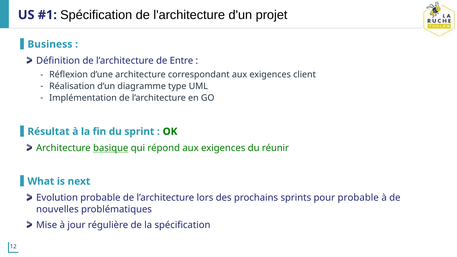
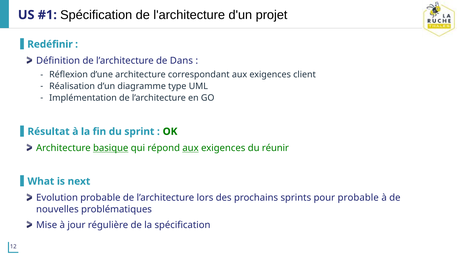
Business: Business -> Redéfinir (50, 44)
Entre: Entre -> Dans (181, 61)
aux underline: none -> present (191, 148)
